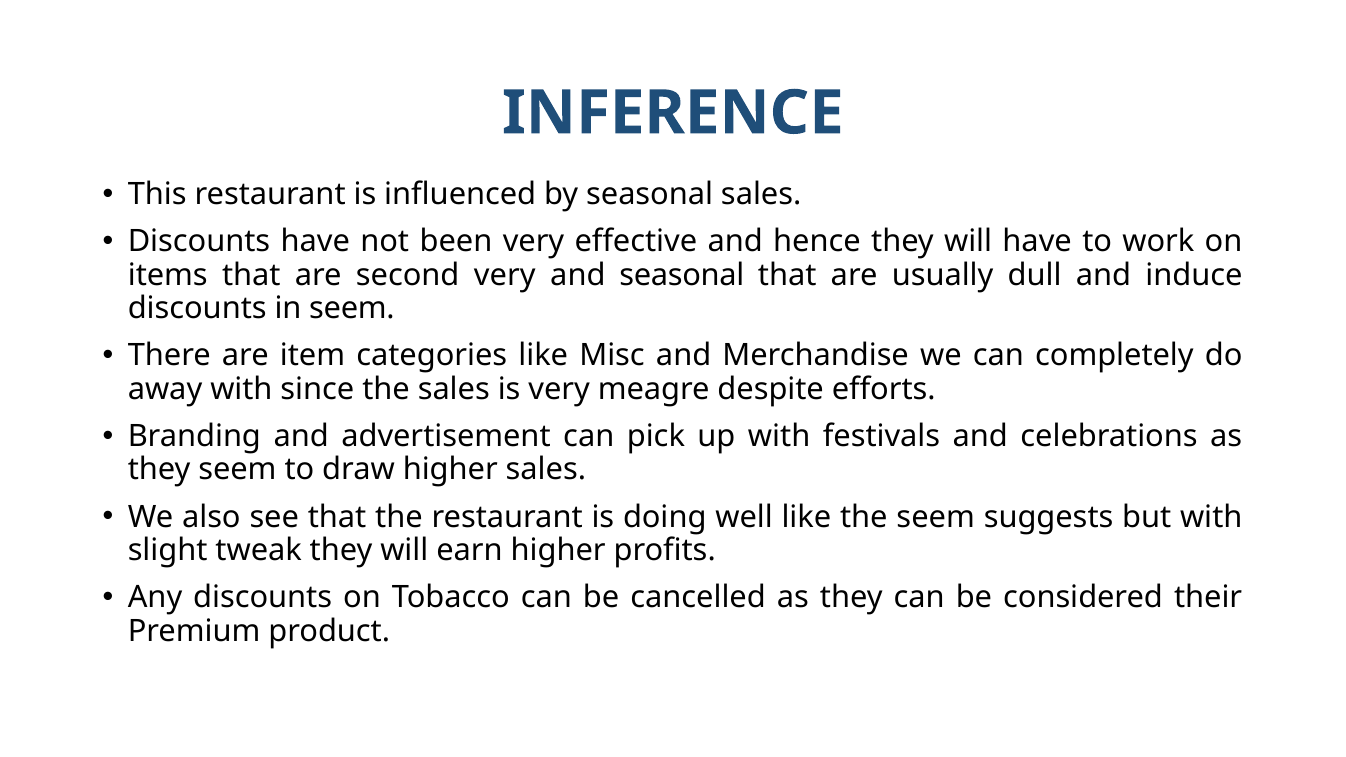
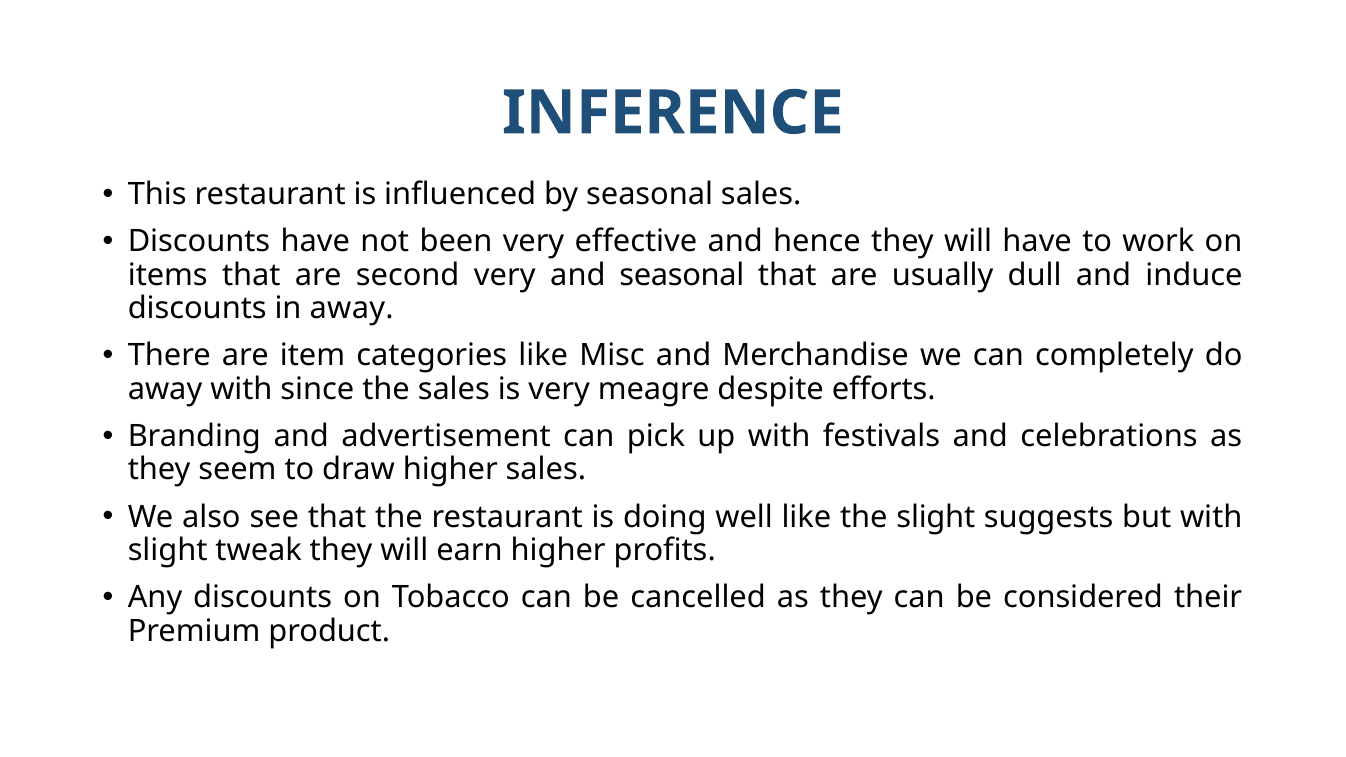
in seem: seem -> away (352, 308)
the seem: seem -> slight (936, 517)
